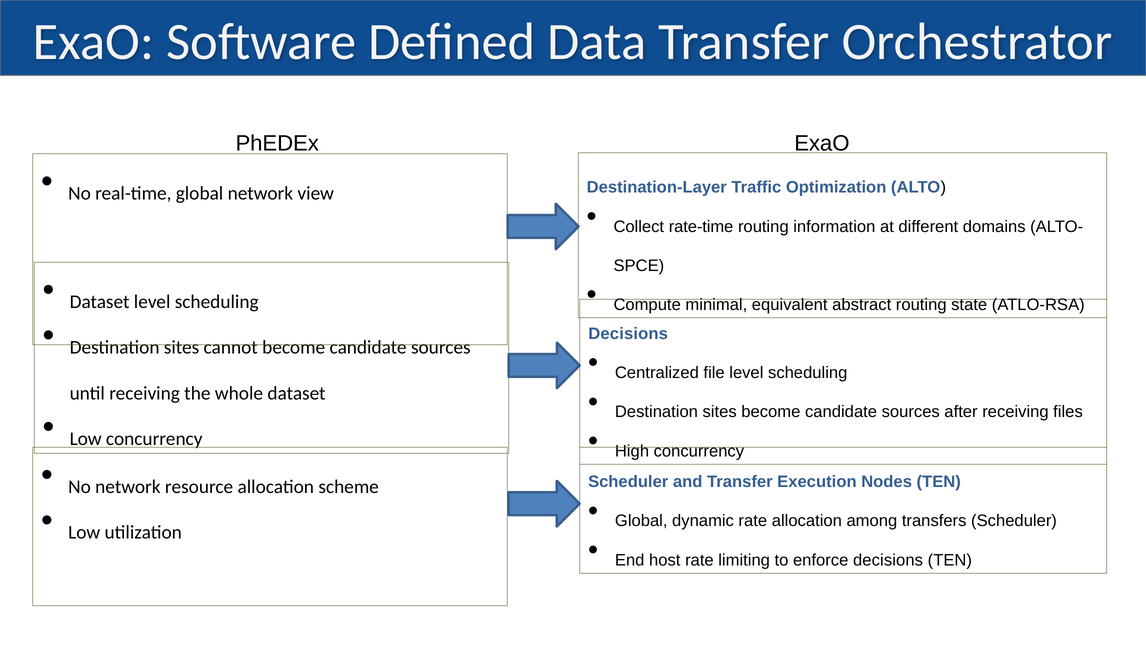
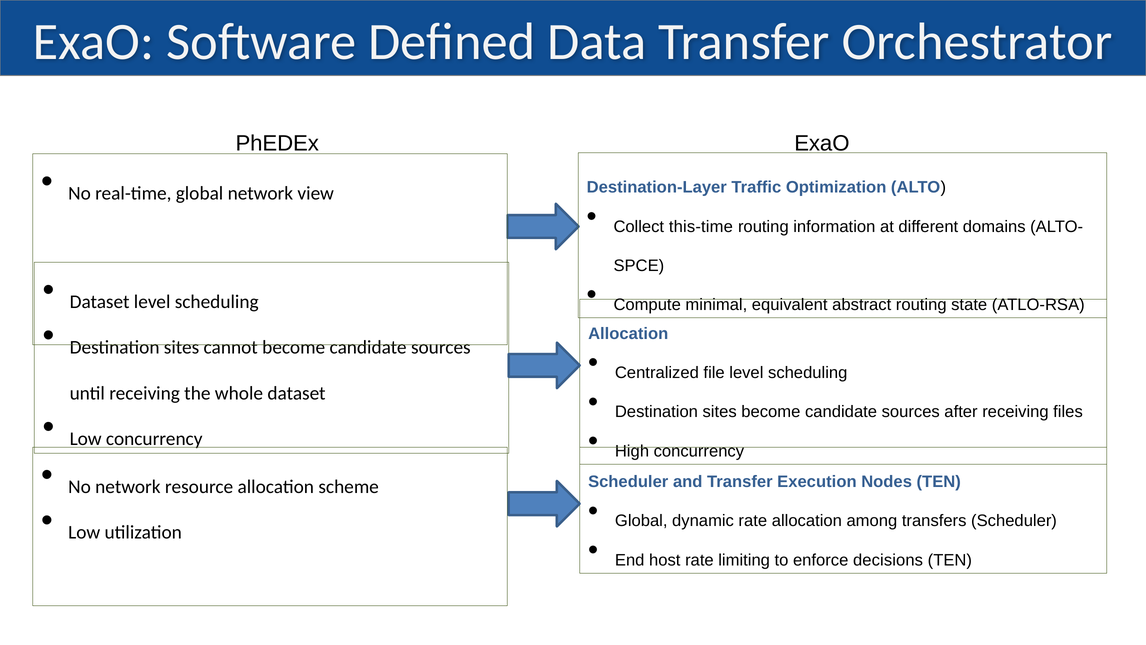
rate-time: rate-time -> this-time (701, 227)
Decisions: Decisions -> Allocation (628, 334)
